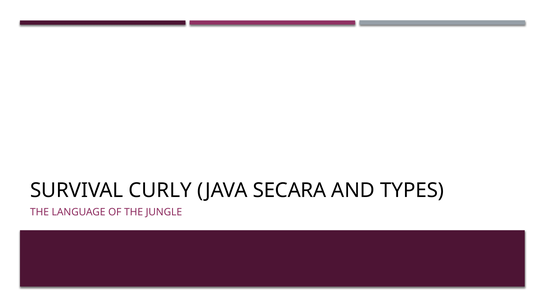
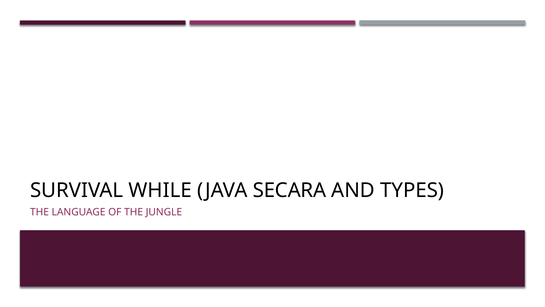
CURLY: CURLY -> WHILE (160, 190)
